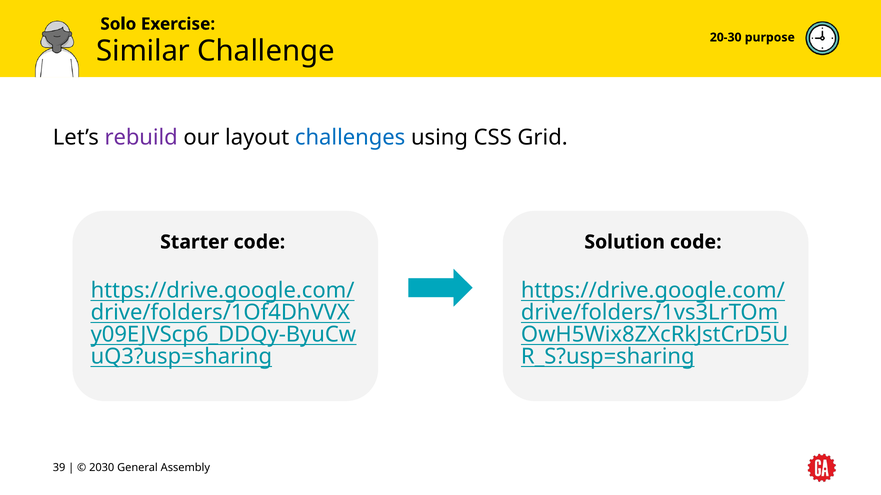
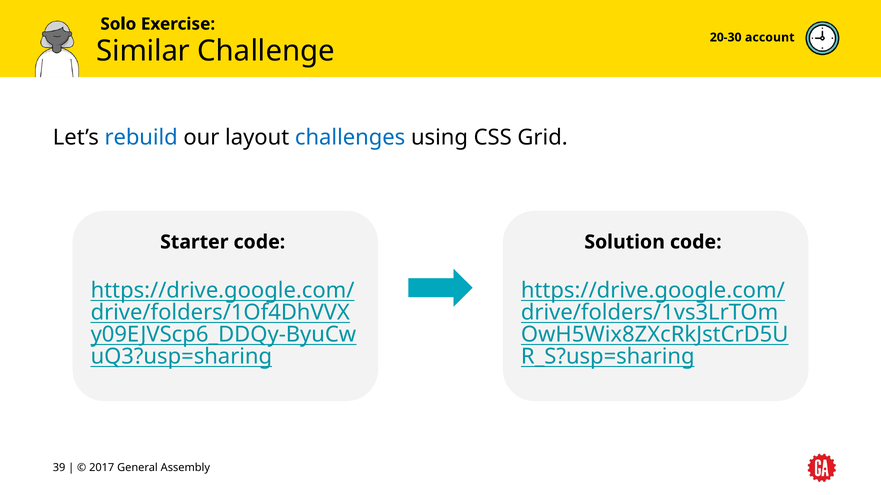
purpose: purpose -> account (770, 37)
rebuild colour: purple -> blue (141, 138)
2030: 2030 -> 2017 (102, 468)
